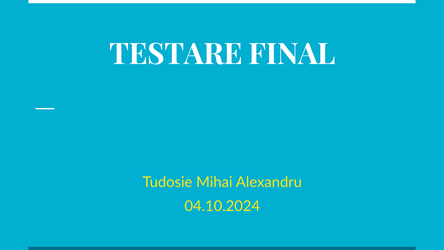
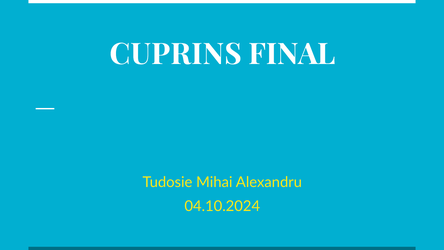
TESTARE: TESTARE -> CUPRINS (176, 54)
